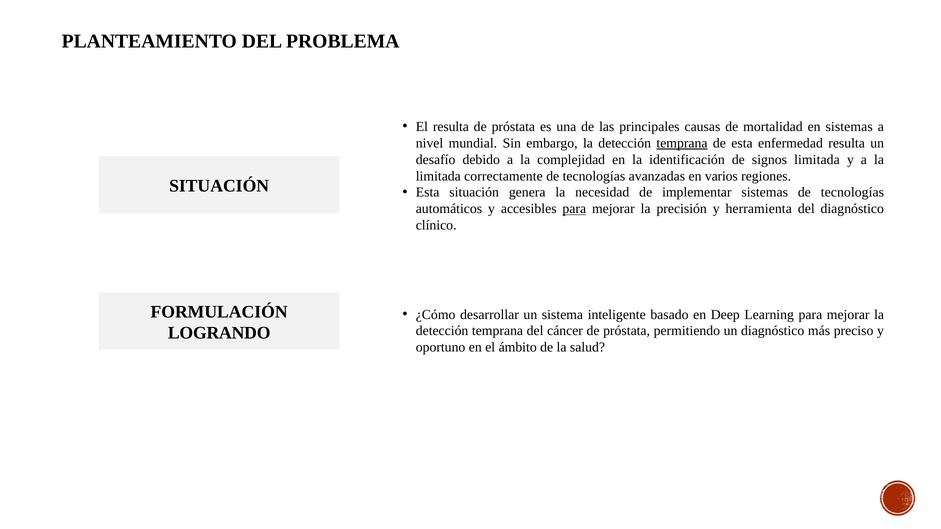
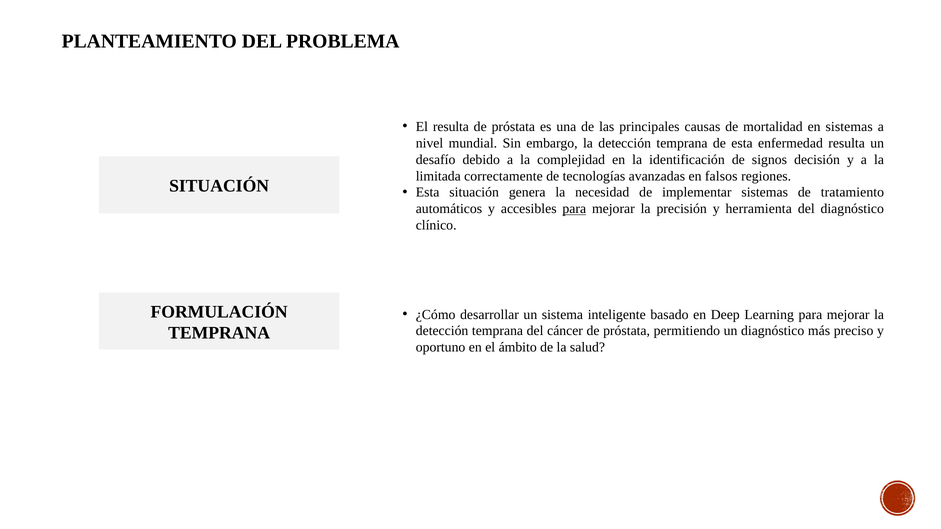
temprana underline: present -> none (682, 143)
signos limitada: limitada -> decisión (817, 160)
varios: varios -> falsos (721, 176)
sistemas de tecnologías: tecnologías -> tratamiento (852, 193)
LOGRANDO: LOGRANDO -> TEMPRANA (219, 333)
